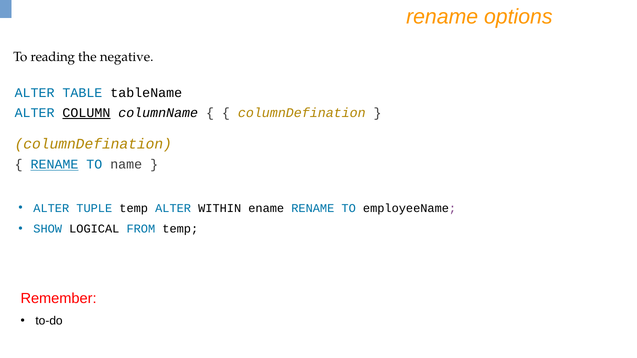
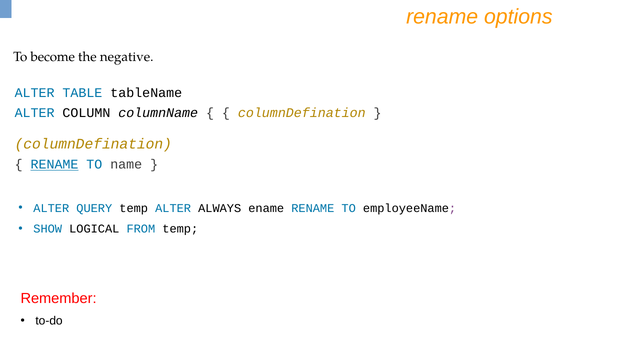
reading: reading -> become (53, 57)
COLUMN underline: present -> none (86, 113)
TUPLE: TUPLE -> QUERY (94, 208)
WITHIN: WITHIN -> ALWAYS (220, 208)
